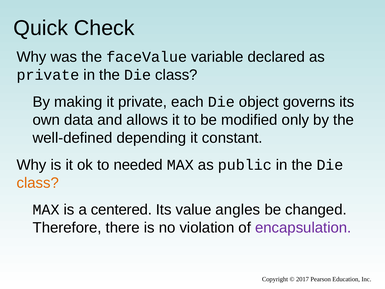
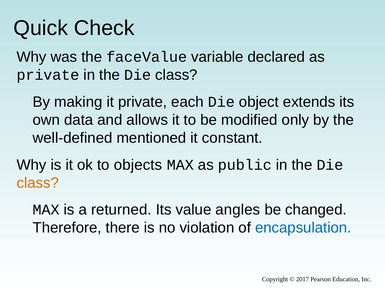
governs: governs -> extends (309, 102)
depending: depending -> mentioned (151, 138)
needed: needed -> objects (138, 165)
centered: centered -> returned (121, 210)
encapsulation colour: purple -> blue (303, 228)
